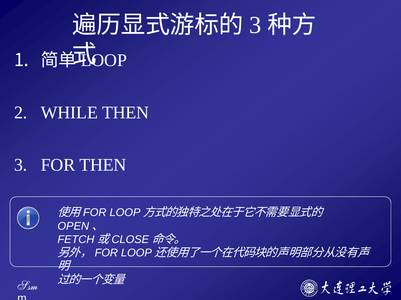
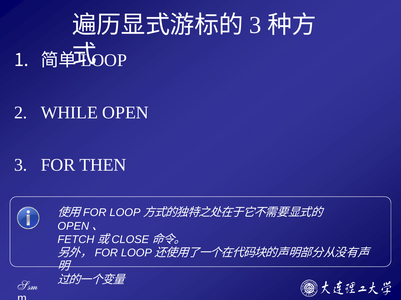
WHILE THEN: THEN -> OPEN (126, 113)
